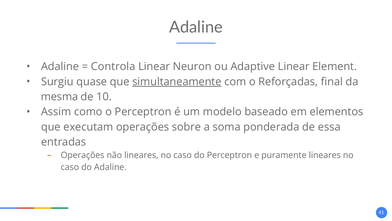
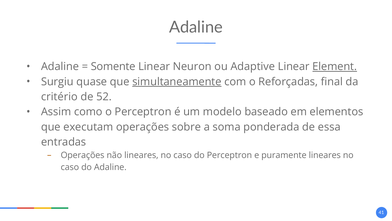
Controla: Controla -> Somente (113, 66)
Element underline: none -> present (335, 66)
mesma: mesma -> critério (59, 97)
10: 10 -> 52 (104, 97)
